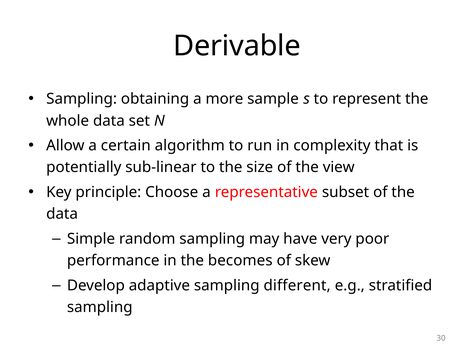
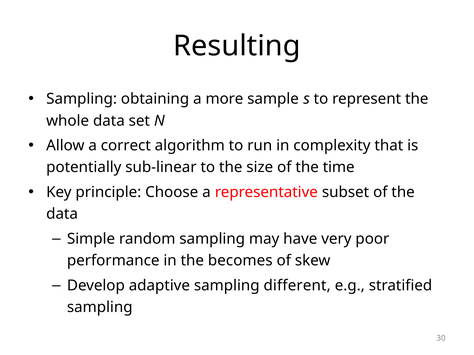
Derivable: Derivable -> Resulting (237, 46)
certain: certain -> correct (126, 146)
view: view -> time (339, 168)
